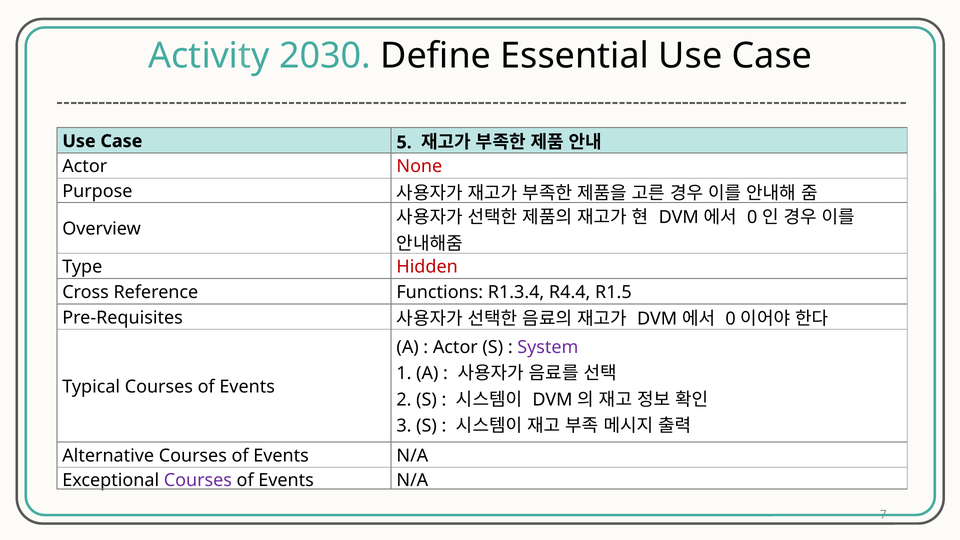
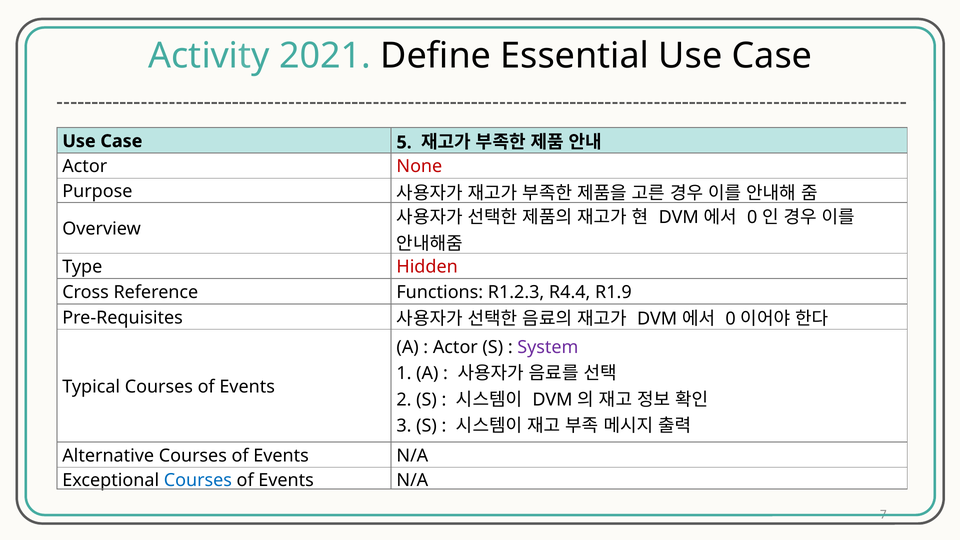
2030: 2030 -> 2021 (325, 56)
R1.3.4: R1.3.4 -> R1.2.3 (516, 292)
R1.5: R1.5 -> R1.9 (613, 292)
Courses colour: purple -> blue (198, 480)
